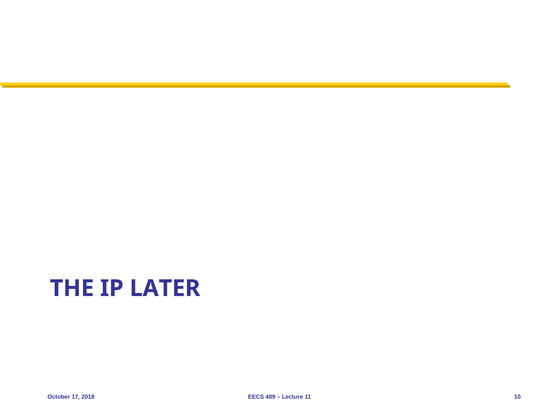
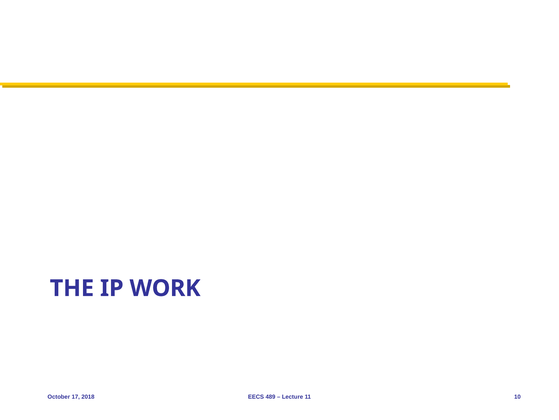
LATER: LATER -> WORK (165, 288)
